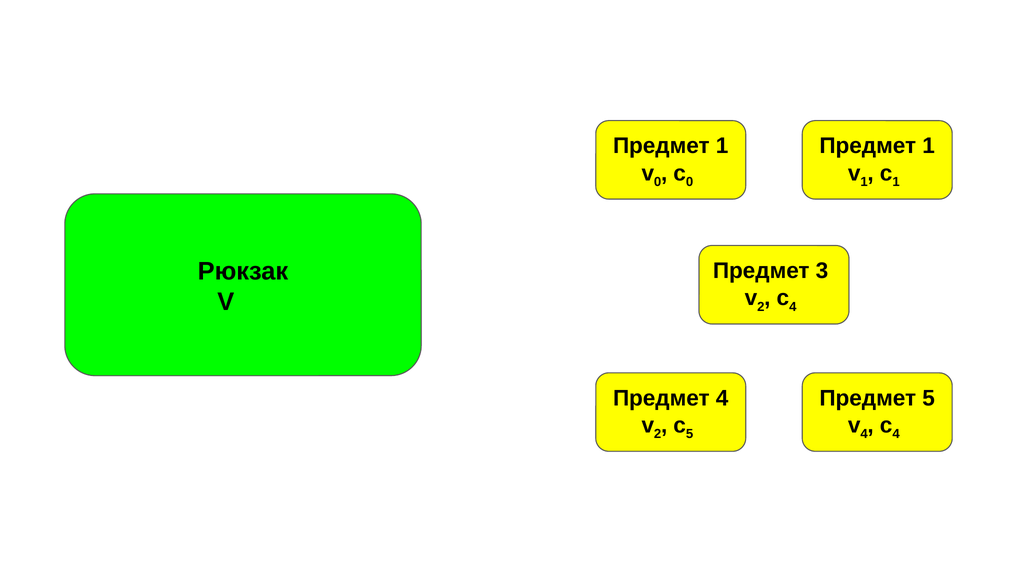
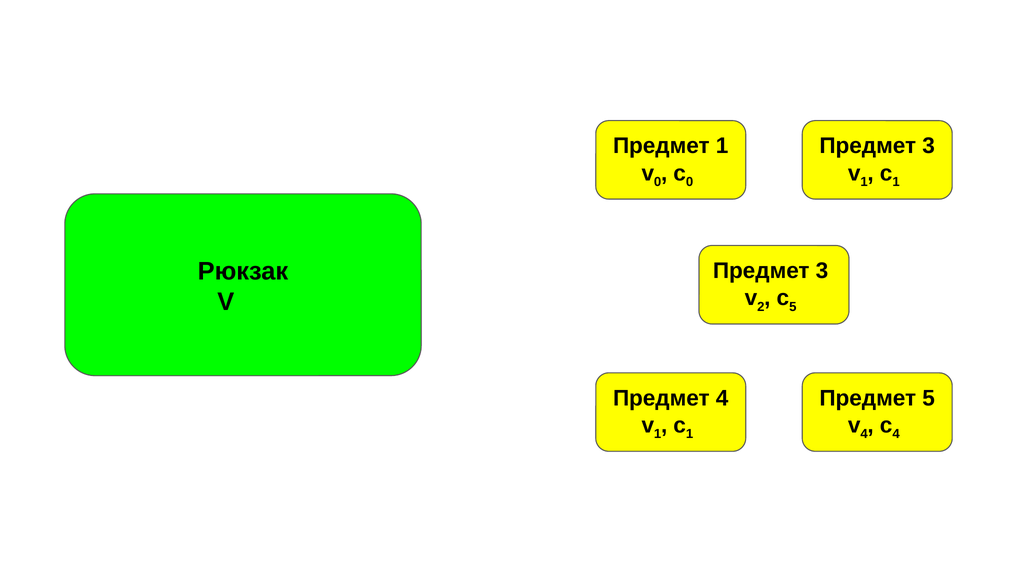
1: 1 -> 3 (929, 146)
4: 4 -> 5 (793, 307)
2: 2 -> 1 (658, 434)
5: 5 -> 1 (690, 434)
